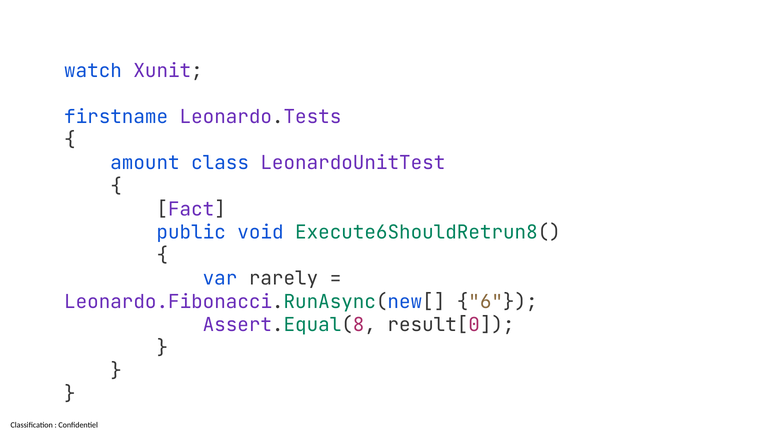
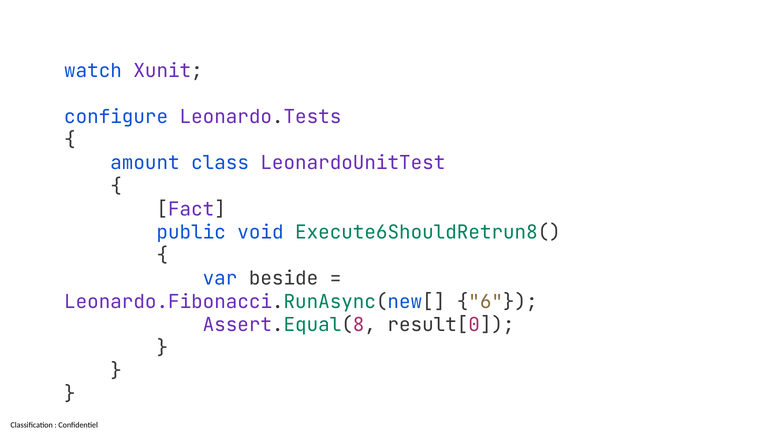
firstname: firstname -> configure (116, 117)
rarely: rarely -> beside (284, 279)
